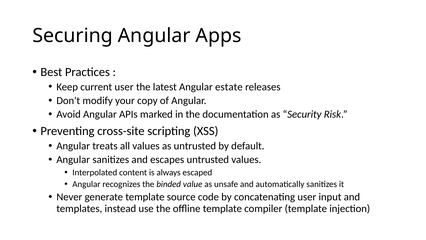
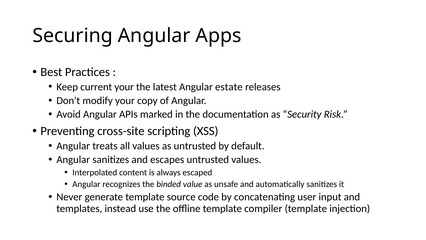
current user: user -> your (124, 87)
